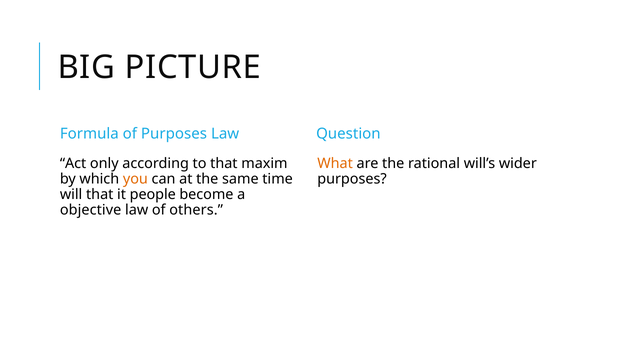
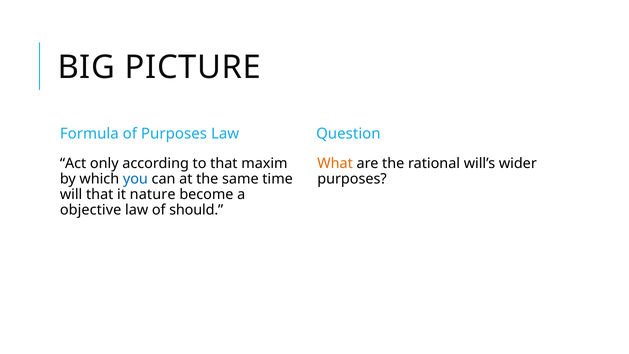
you colour: orange -> blue (135, 179)
people: people -> nature (153, 194)
others: others -> should (196, 210)
